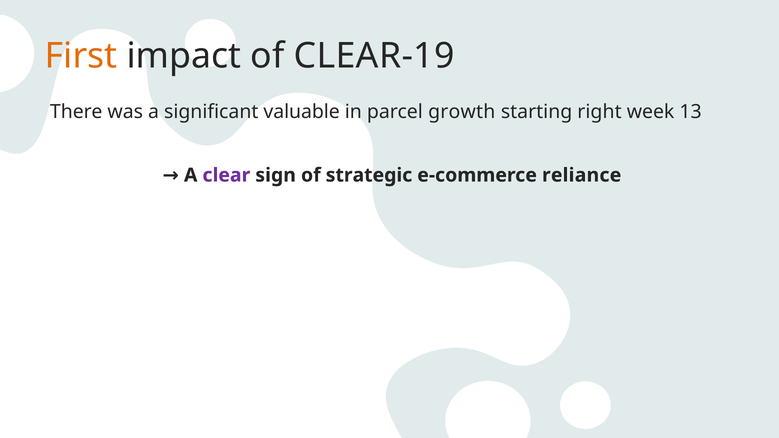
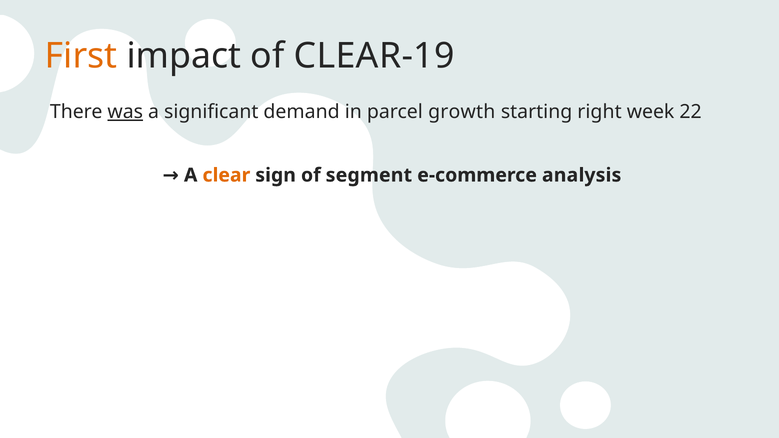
was underline: none -> present (125, 112)
valuable: valuable -> demand (302, 112)
13: 13 -> 22 (691, 112)
clear colour: purple -> orange (226, 175)
strategic: strategic -> segment (369, 175)
reliance: reliance -> analysis (582, 175)
